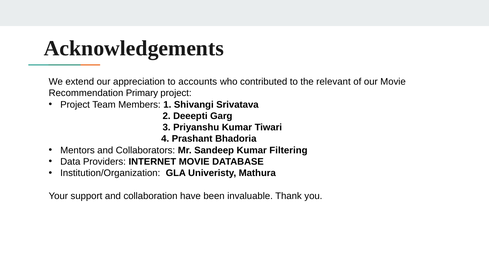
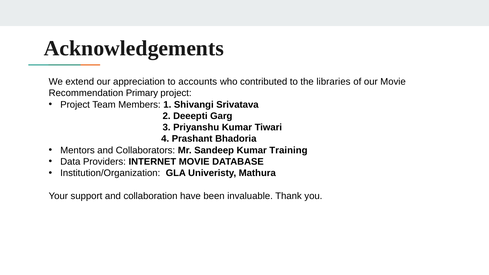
relevant: relevant -> libraries (333, 82)
Filtering: Filtering -> Training (288, 150)
